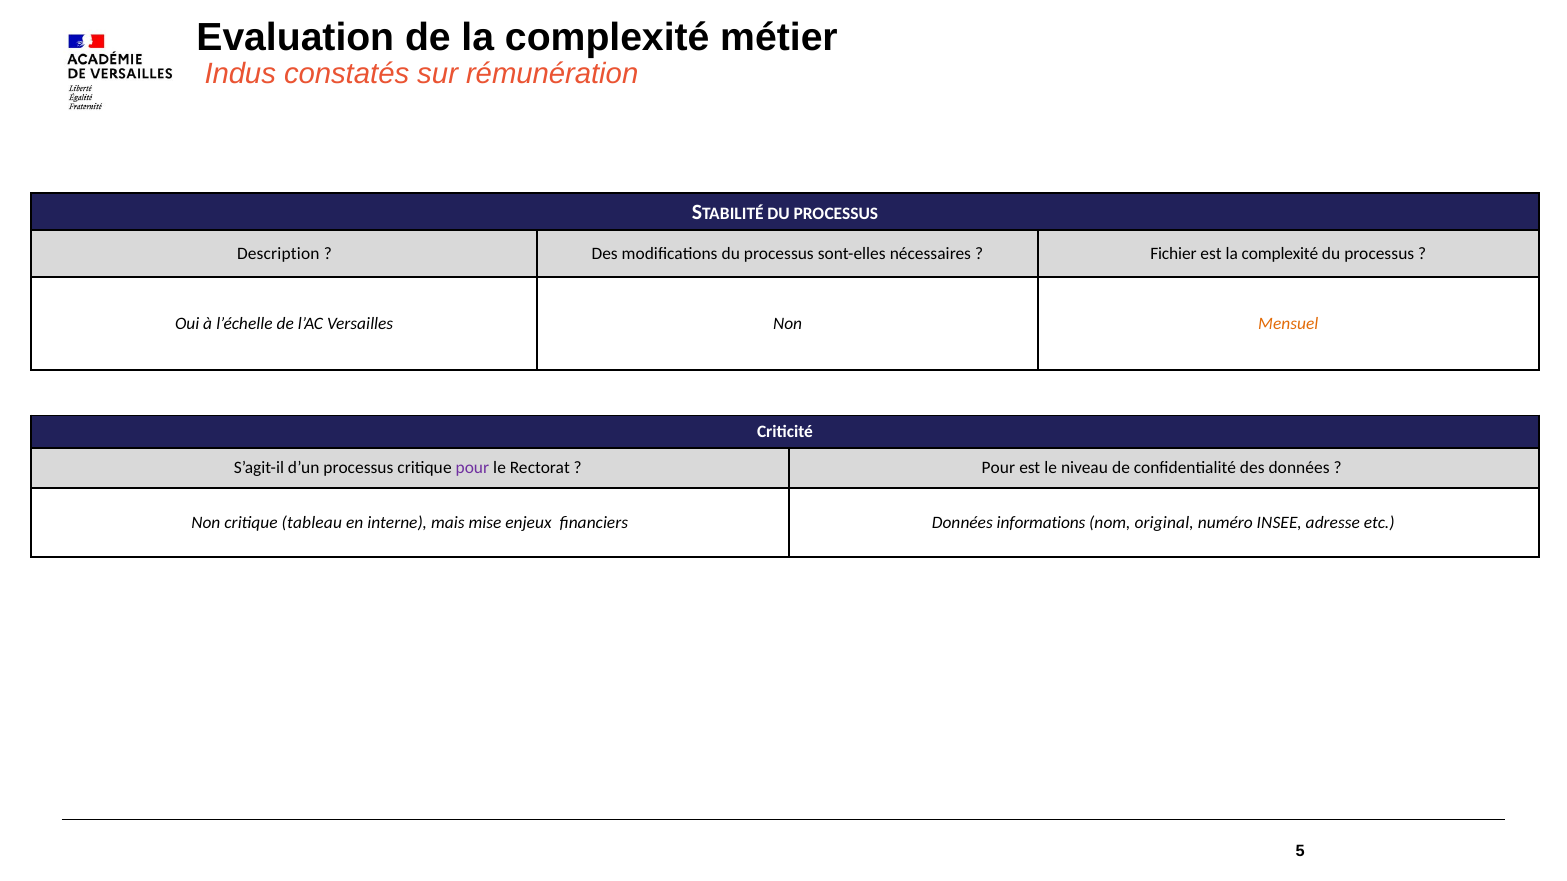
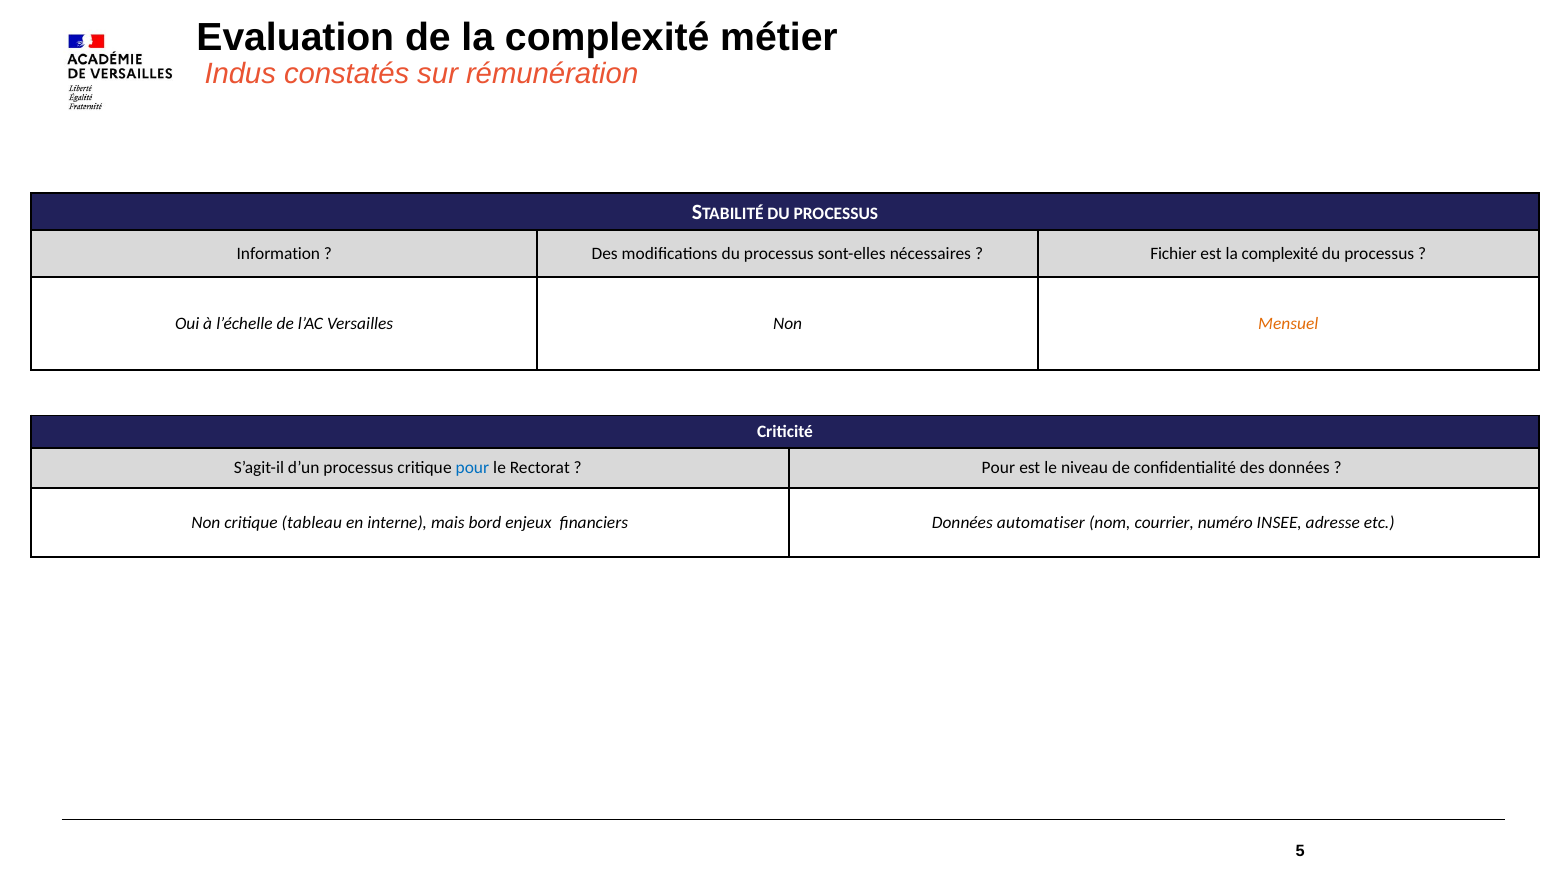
Description: Description -> Information (278, 254)
pour colour: purple -> blue (472, 468)
mise: mise -> bord (485, 523)
informations: informations -> automatiser (1041, 523)
original: original -> courrier (1164, 523)
